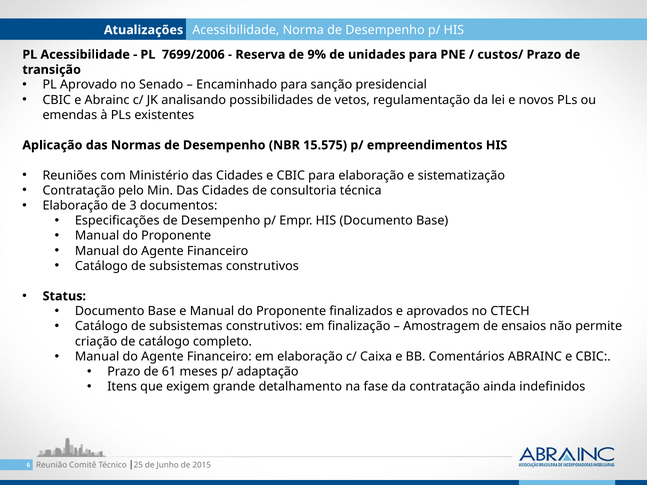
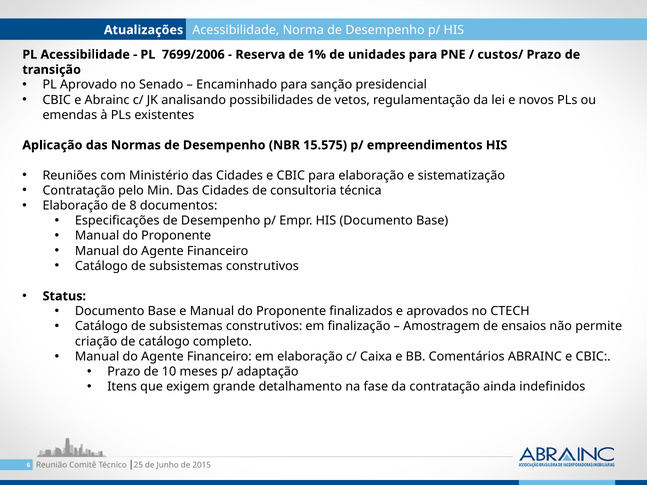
9%: 9% -> 1% (317, 55)
3: 3 -> 8 (133, 206)
61: 61 -> 10 (169, 372)
